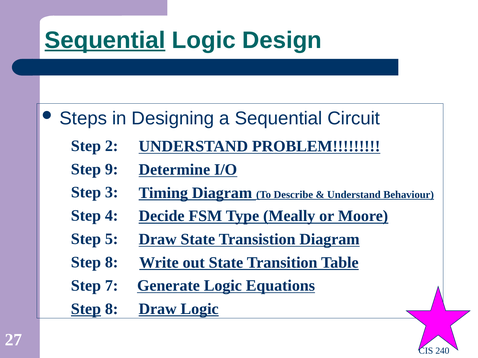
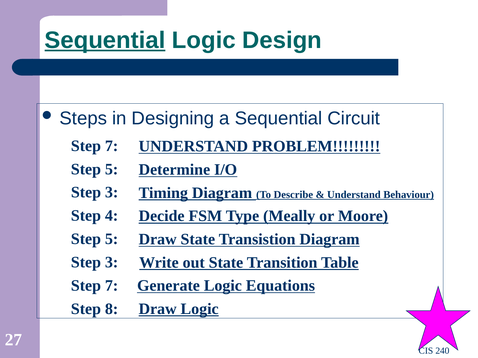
2: 2 -> 7 (112, 146)
9: 9 -> 5 (112, 169)
8: 8 -> 3 (112, 263)
Step underline: present -> none (86, 309)
